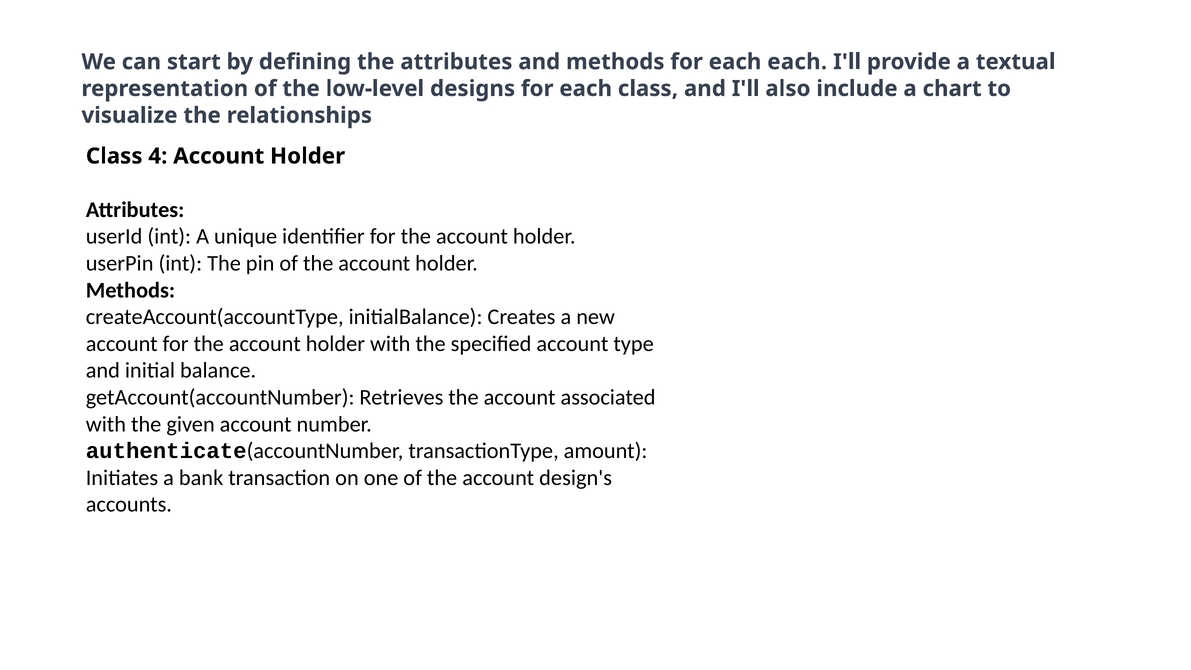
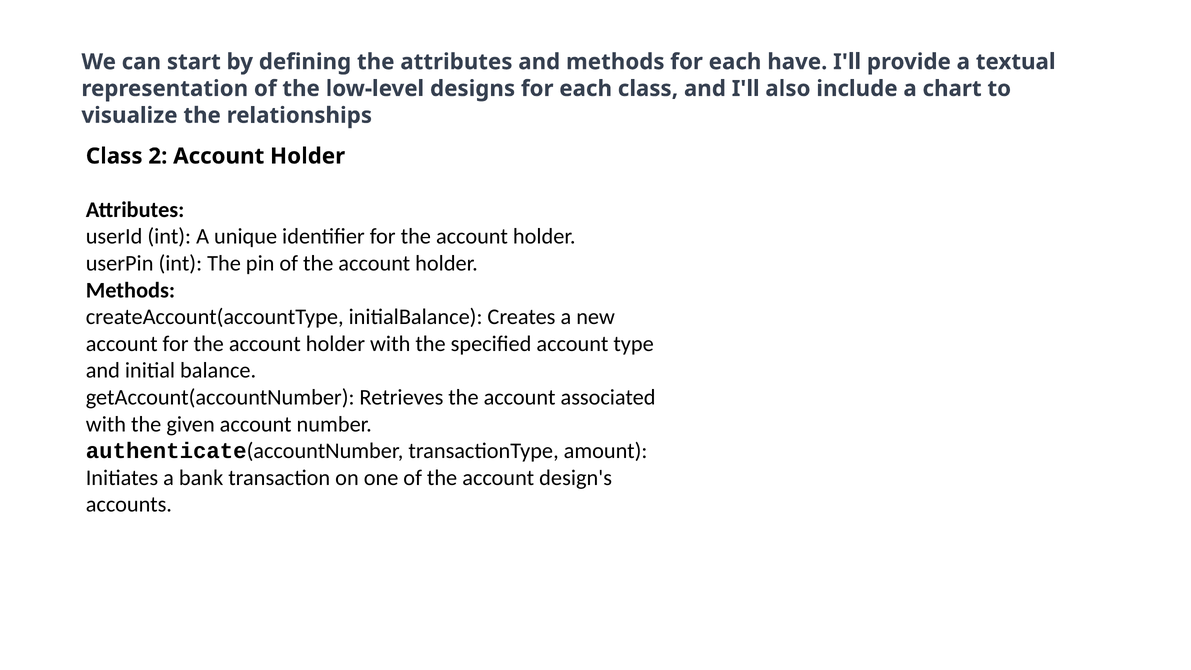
each each: each -> have (797, 62)
4: 4 -> 2 (158, 156)
